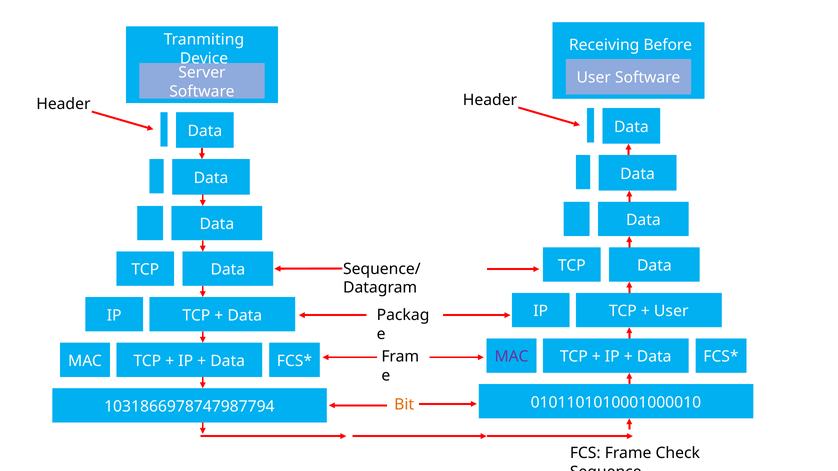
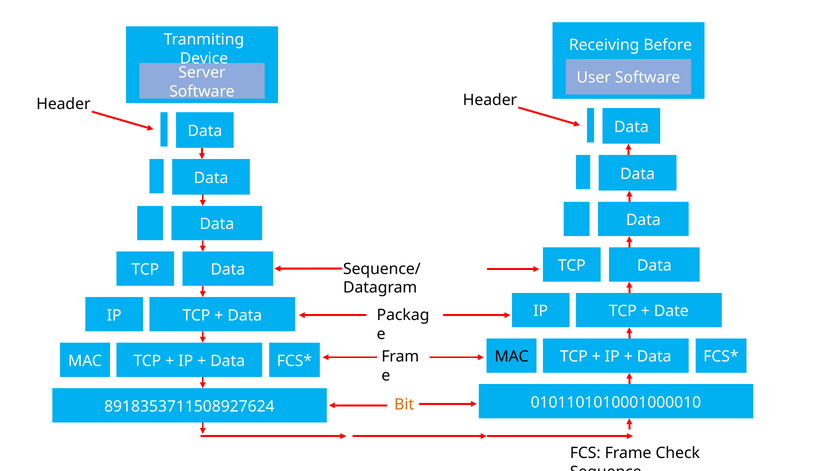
User: User -> Date (671, 311)
MAC colour: purple -> black (512, 357)
1031866978747987794: 1031866978747987794 -> 8918353711508927624 (189, 407)
